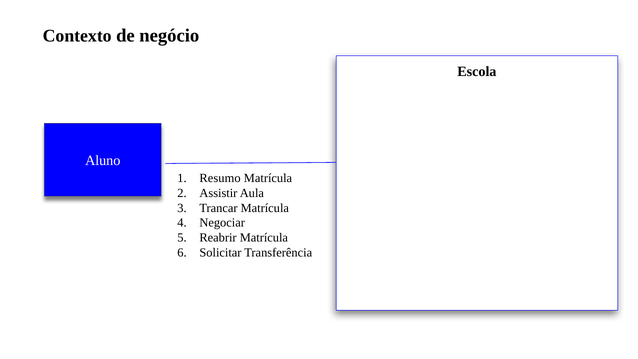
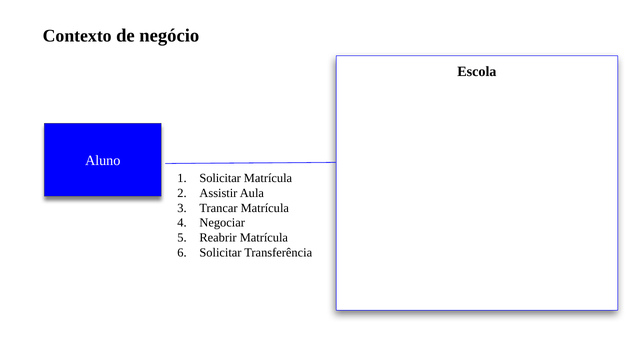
Resumo: Resumo -> Solicitar (220, 178)
